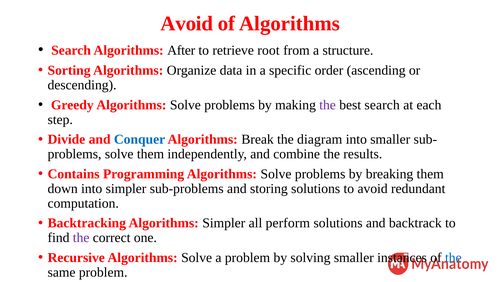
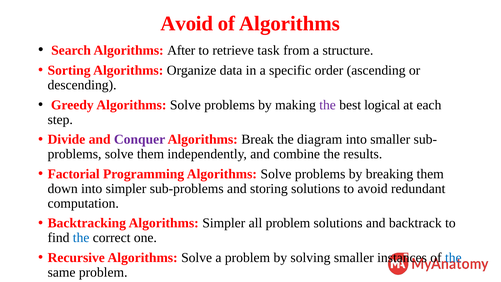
root: root -> task (269, 50)
best search: search -> logical (382, 105)
Conquer colour: blue -> purple (140, 139)
Contains: Contains -> Factorial (74, 174)
all perform: perform -> problem (288, 223)
the colour: purple -> blue (81, 238)
